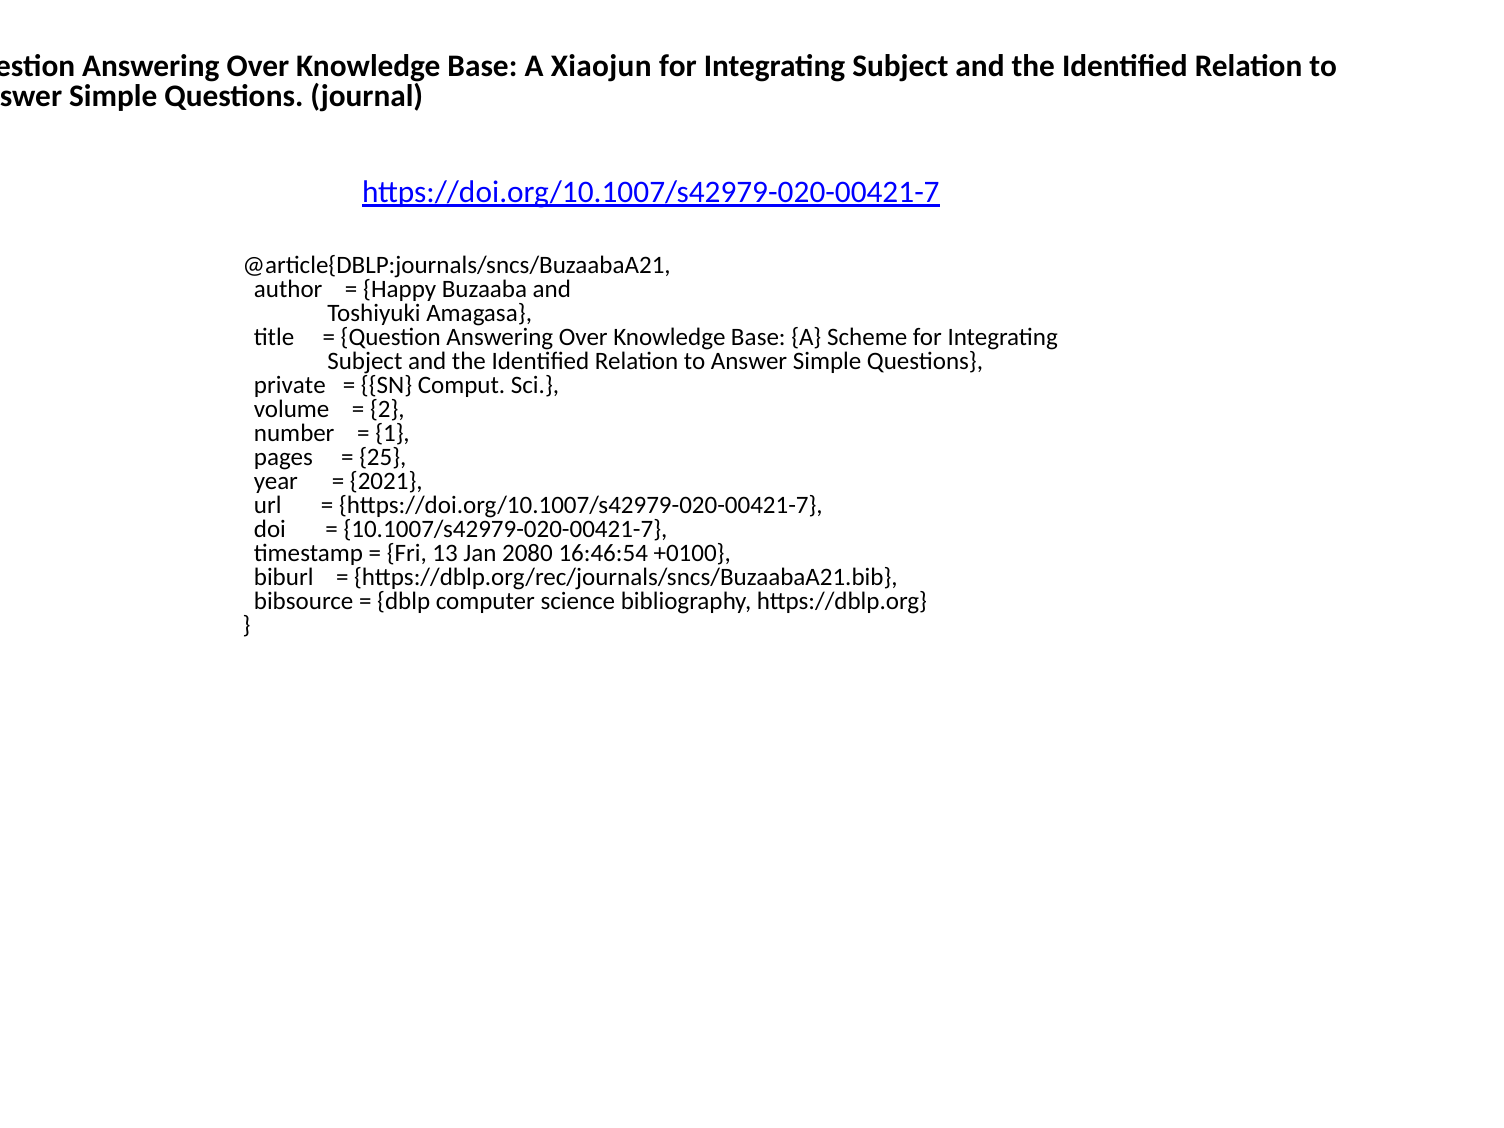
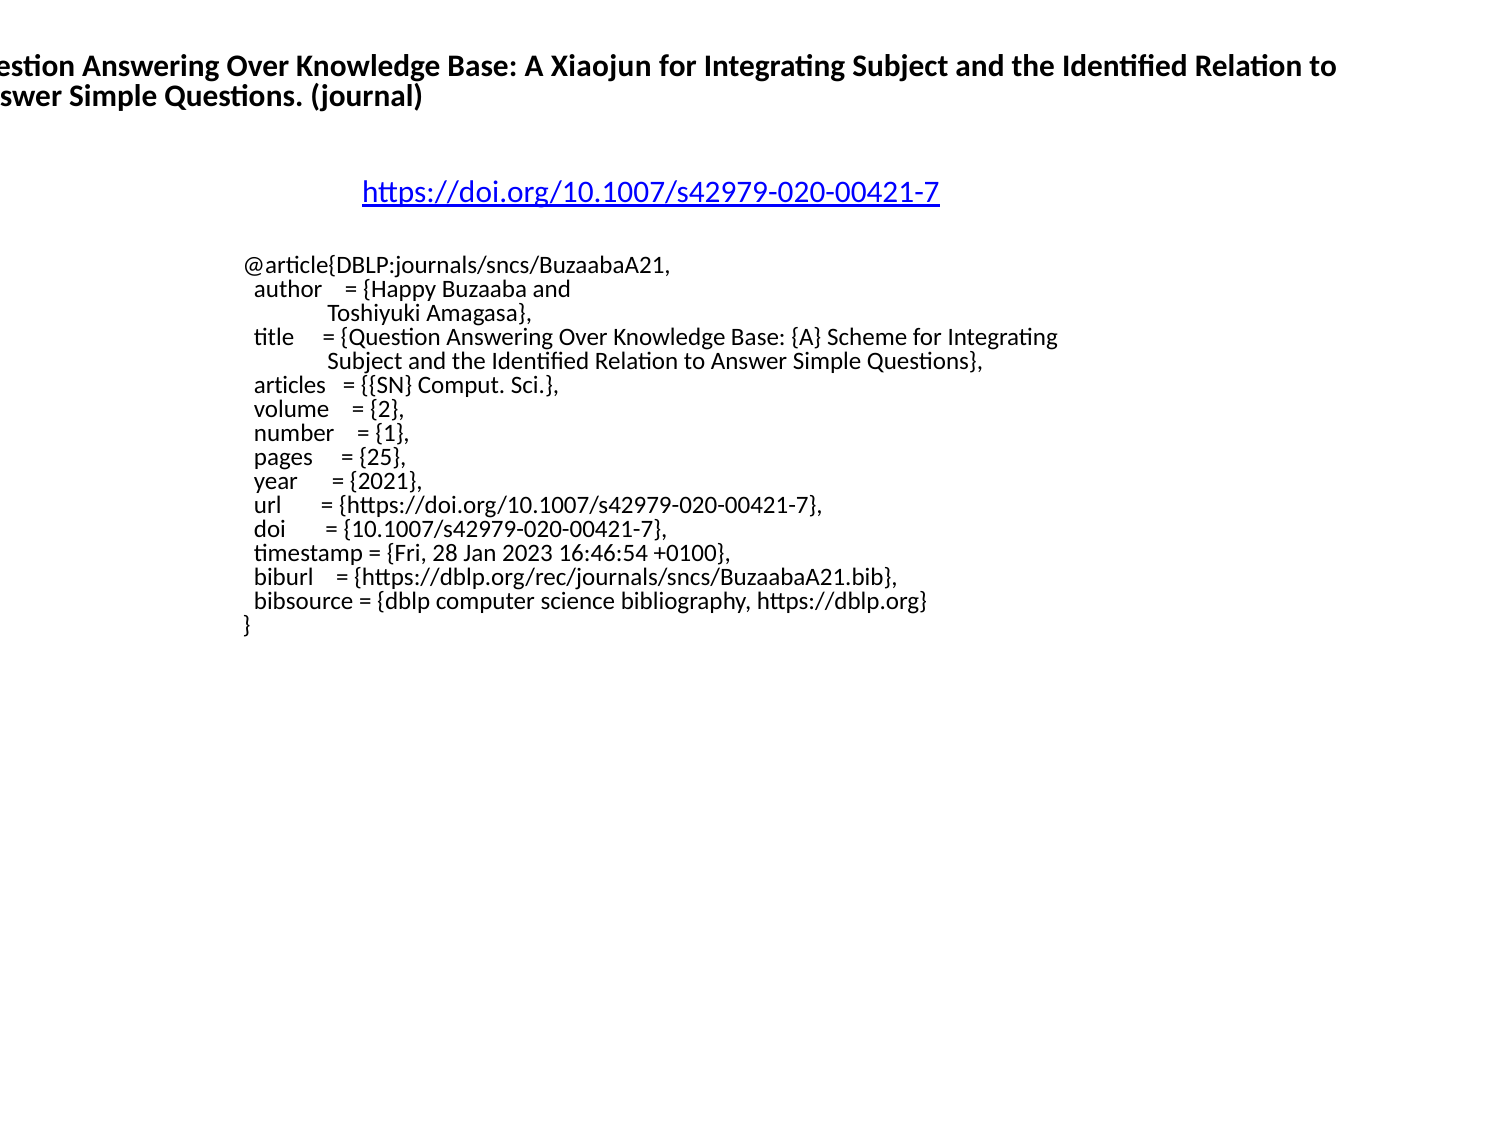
private: private -> articles (290, 385)
13: 13 -> 28 (445, 554)
2080: 2080 -> 2023 (527, 554)
